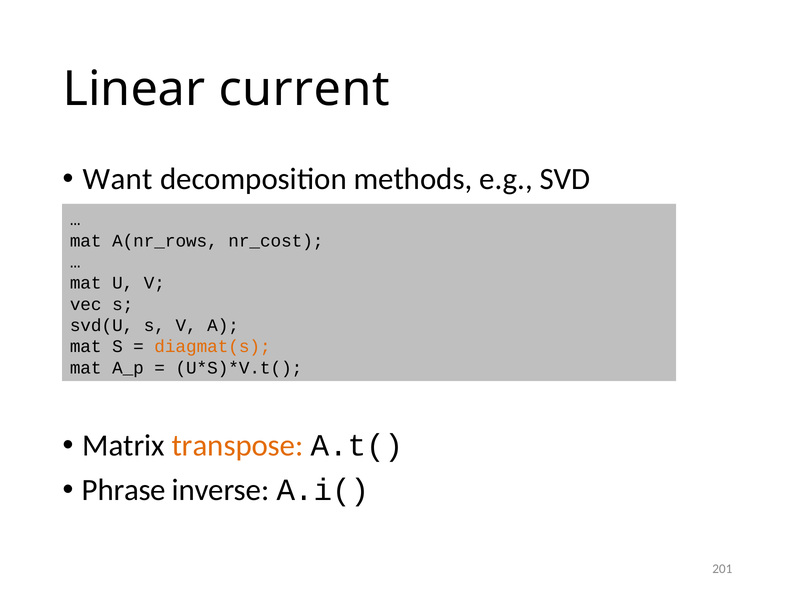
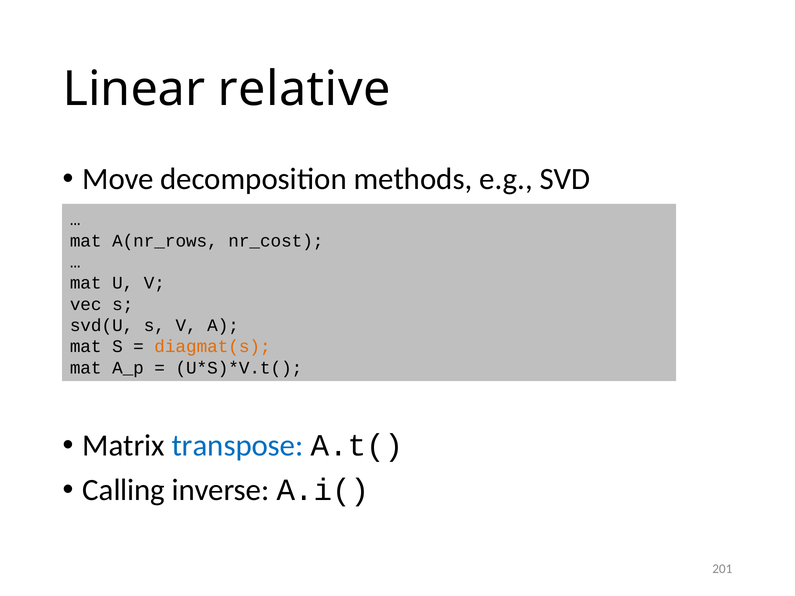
current: current -> relative (304, 89)
Want: Want -> Move (118, 179)
transpose colour: orange -> blue (238, 446)
Phrase: Phrase -> Calling (124, 490)
